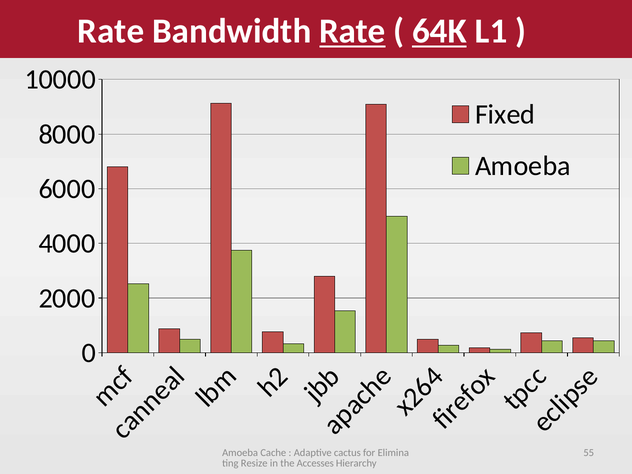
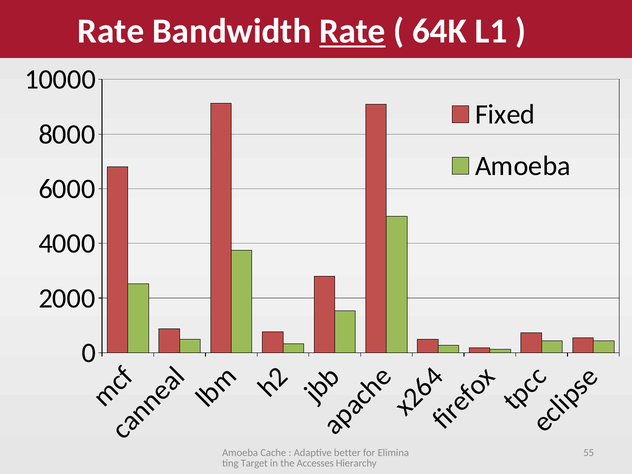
64K underline: present -> none (439, 31)
cactus: cactus -> better (347, 453)
Resize: Resize -> Target (254, 463)
